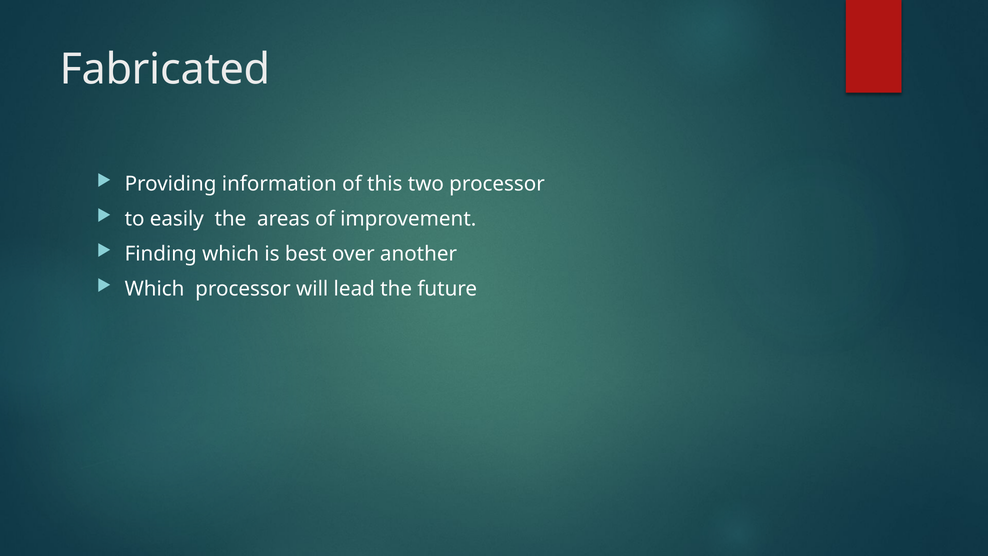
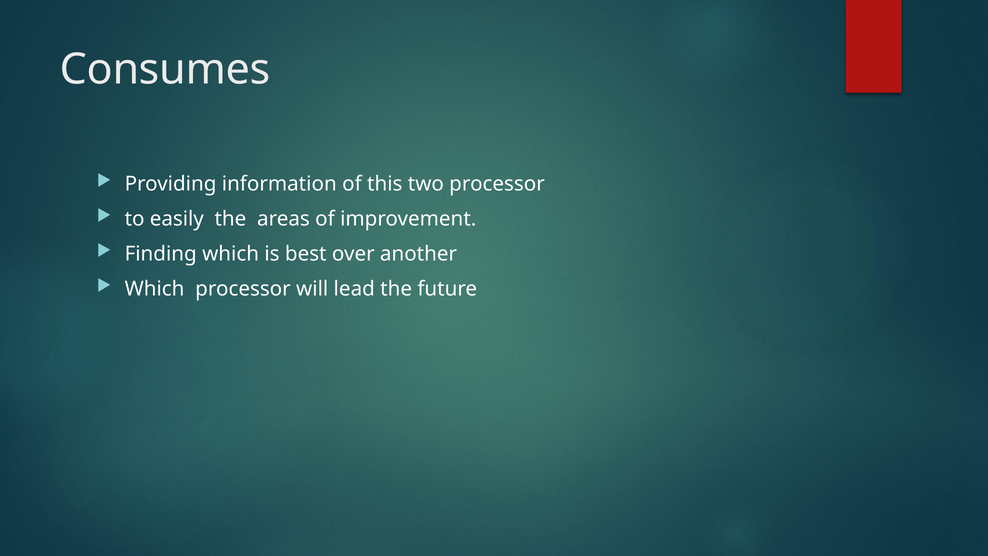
Fabricated: Fabricated -> Consumes (165, 69)
